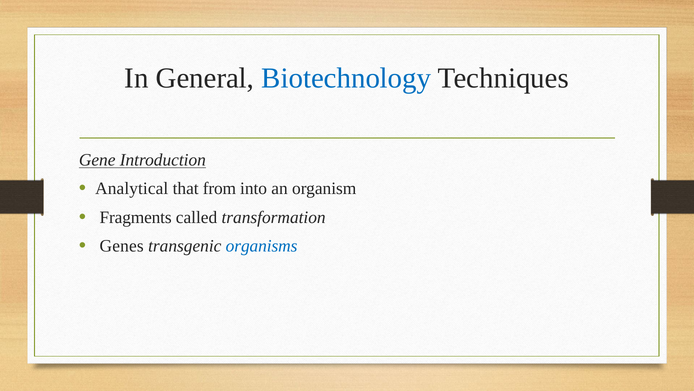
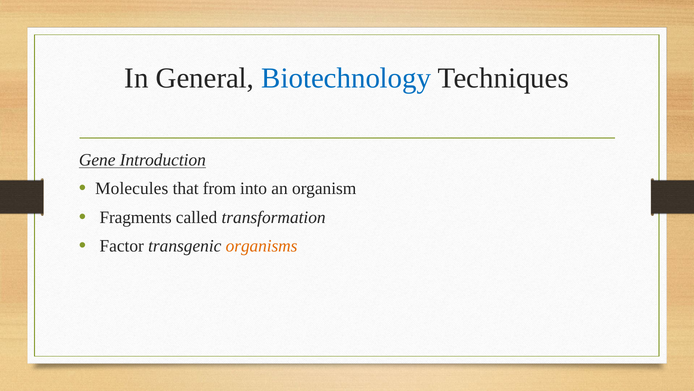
Analytical: Analytical -> Molecules (132, 188)
Genes: Genes -> Factor (122, 246)
organisms colour: blue -> orange (262, 246)
